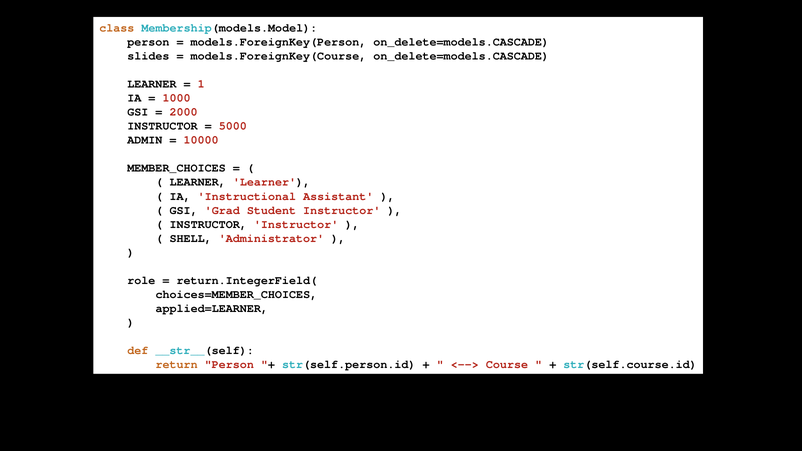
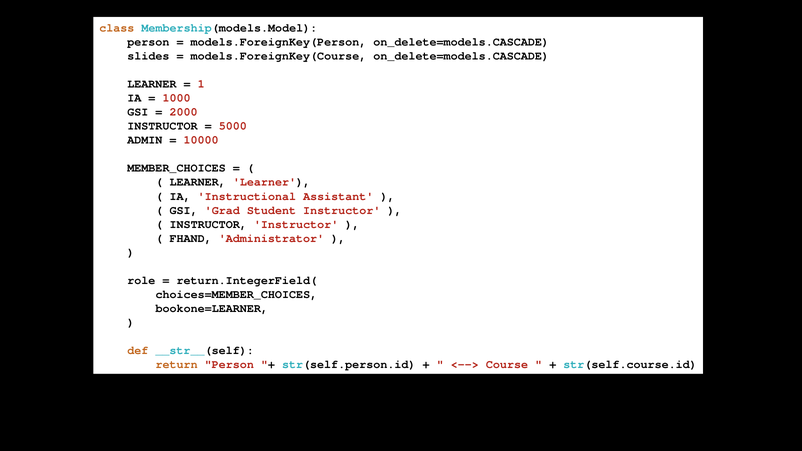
SHELL: SHELL -> FHAND (191, 238)
applied=LEARNER: applied=LEARNER -> bookone=LEARNER (212, 309)
